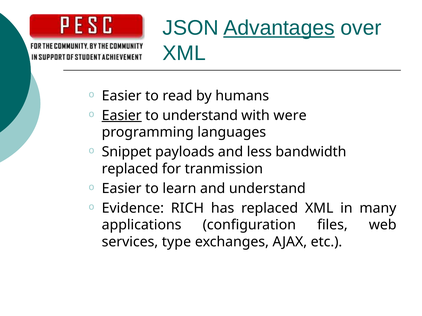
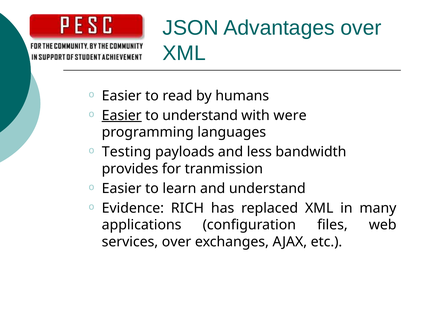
Advantages underline: present -> none (279, 28)
Snippet: Snippet -> Testing (127, 152)
replaced: replaced -> provides (130, 169)
services type: type -> over (177, 242)
